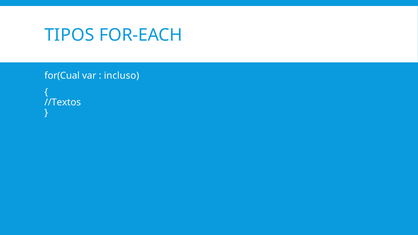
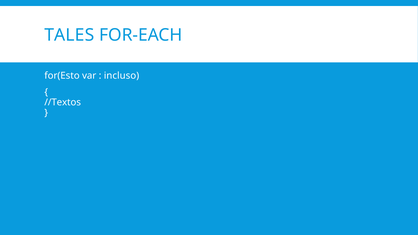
TIPOS: TIPOS -> TALES (69, 35)
for(Cual: for(Cual -> for(Esto (62, 76)
